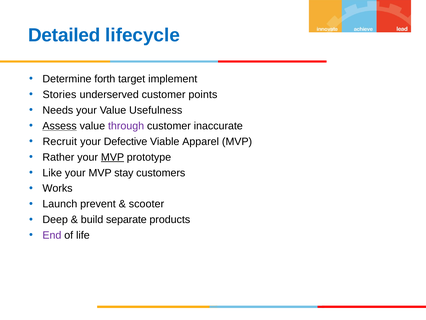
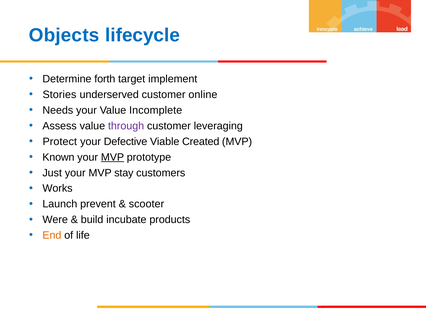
Detailed: Detailed -> Objects (64, 35)
points: points -> online (203, 94)
Usefulness: Usefulness -> Incomplete (156, 110)
Assess underline: present -> none (60, 126)
inaccurate: inaccurate -> leveraging (218, 126)
Recruit: Recruit -> Protect (60, 141)
Apparel: Apparel -> Created (201, 141)
Rather: Rather -> Known (58, 157)
Like: Like -> Just (52, 173)
Deep: Deep -> Were (55, 219)
separate: separate -> incubate (126, 219)
End colour: purple -> orange (52, 235)
